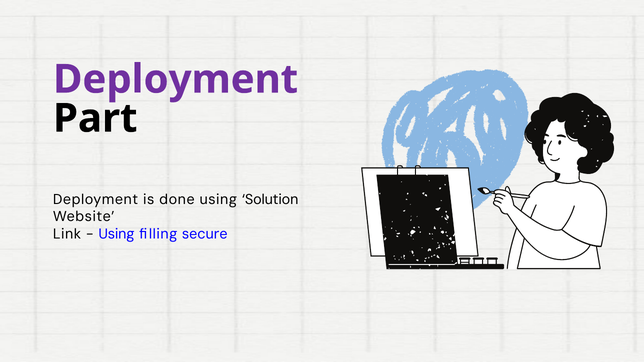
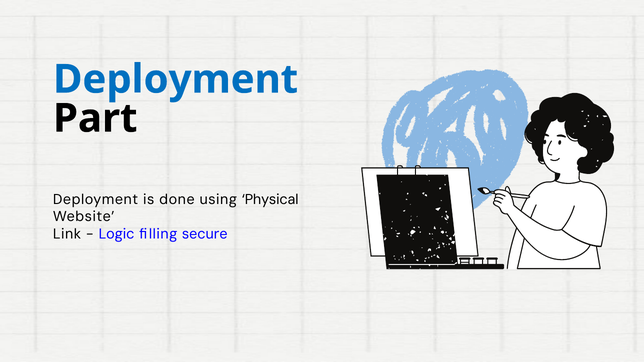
Deployment colour: purple -> blue (176, 79)
Solution: Solution -> Physical (270, 200)
Using: Using -> Logic (117, 234)
